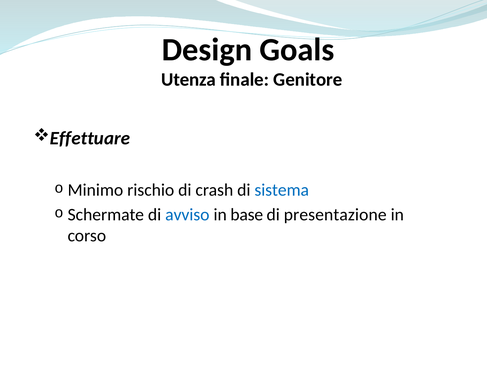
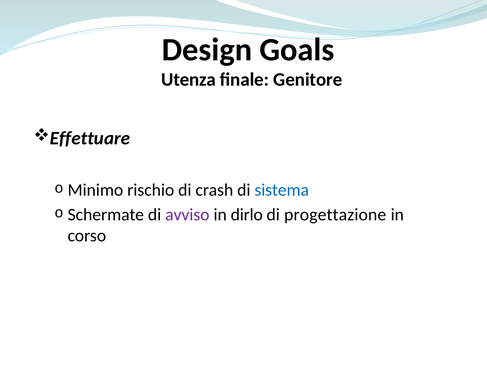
avviso colour: blue -> purple (187, 214)
base: base -> dirlo (247, 214)
presentazione: presentazione -> progettazione (335, 214)
